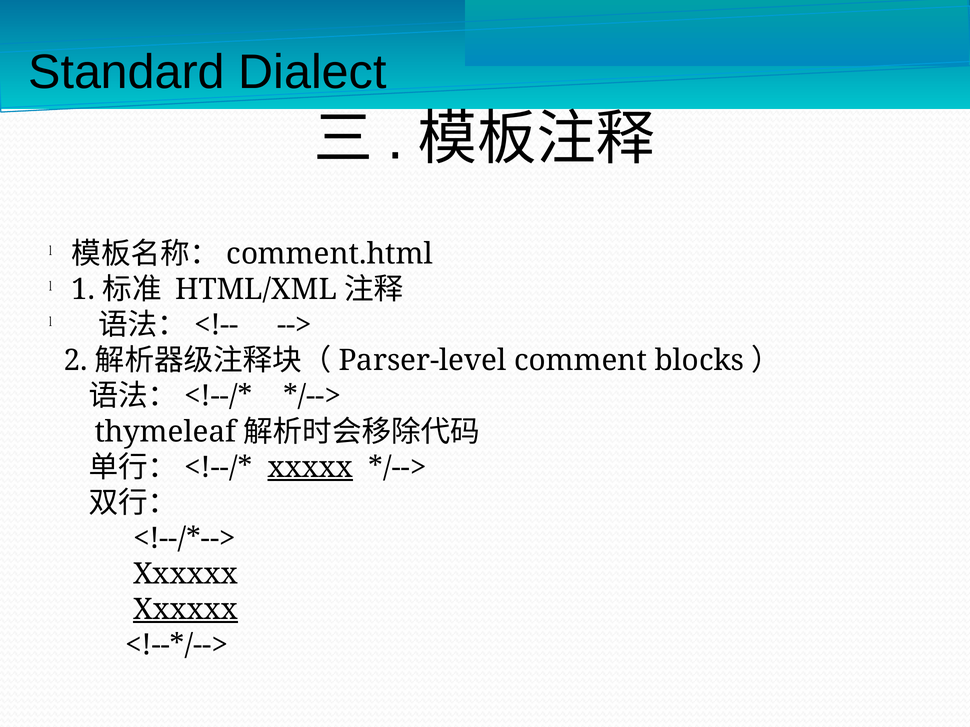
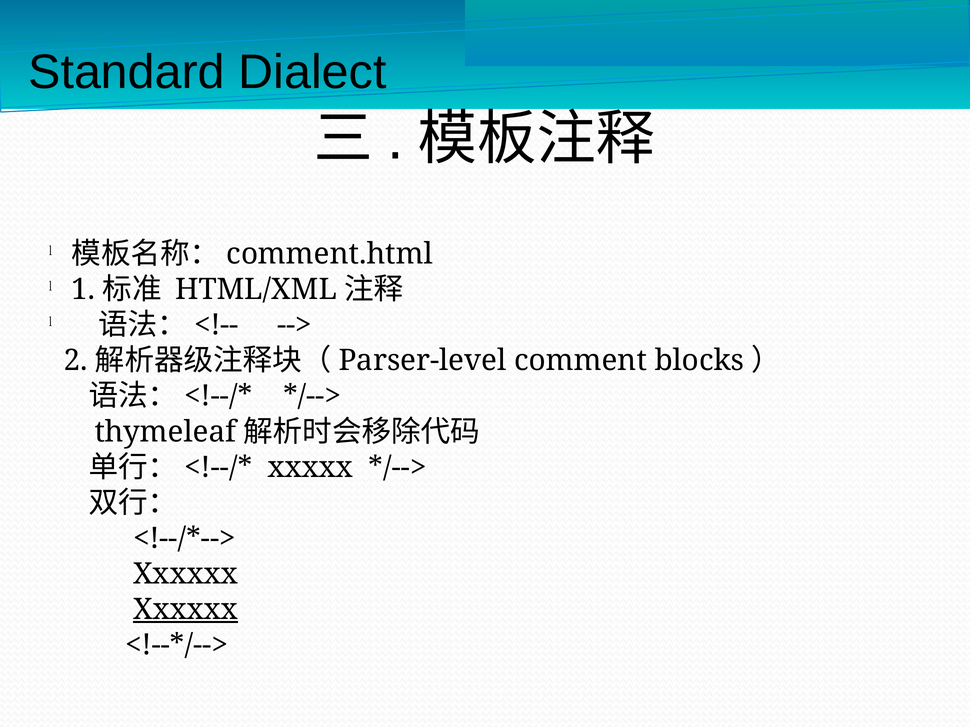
xxxxx underline: present -> none (310, 468)
